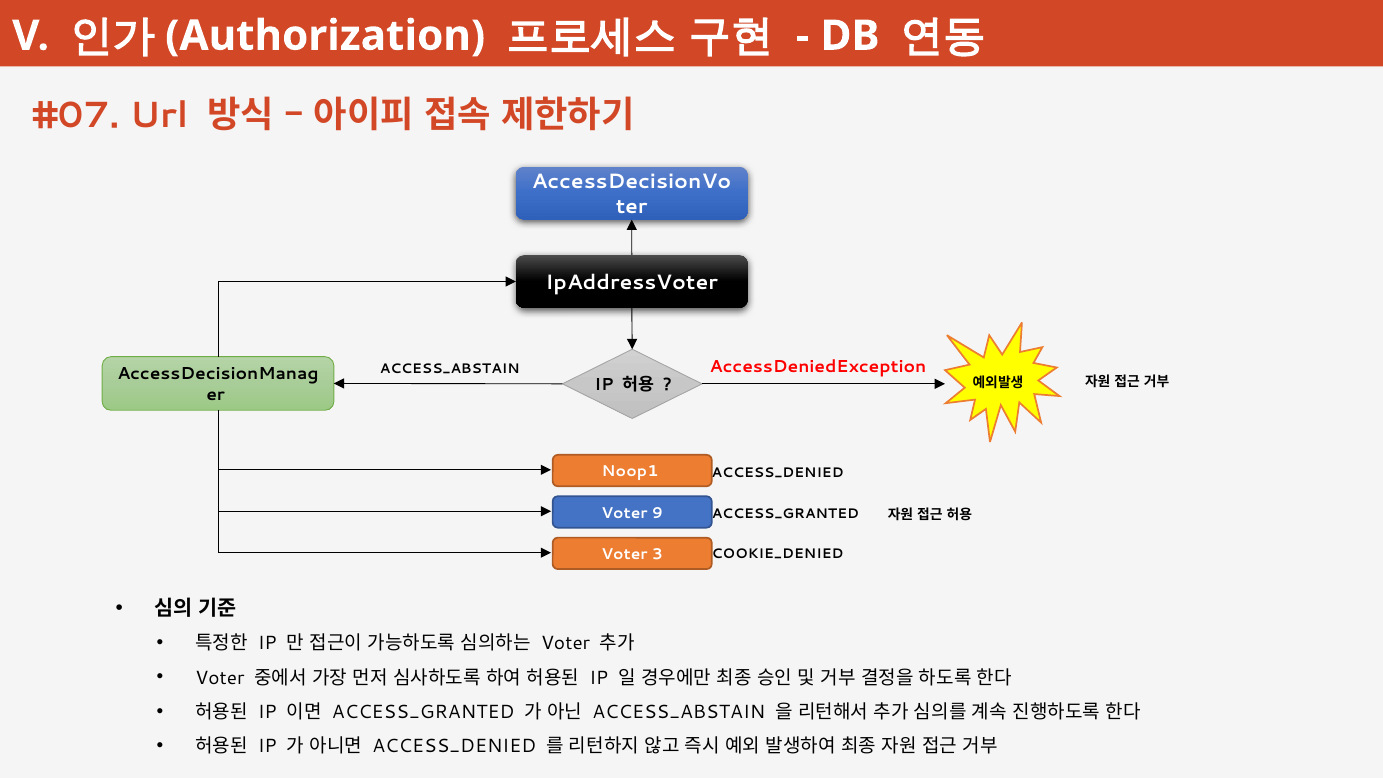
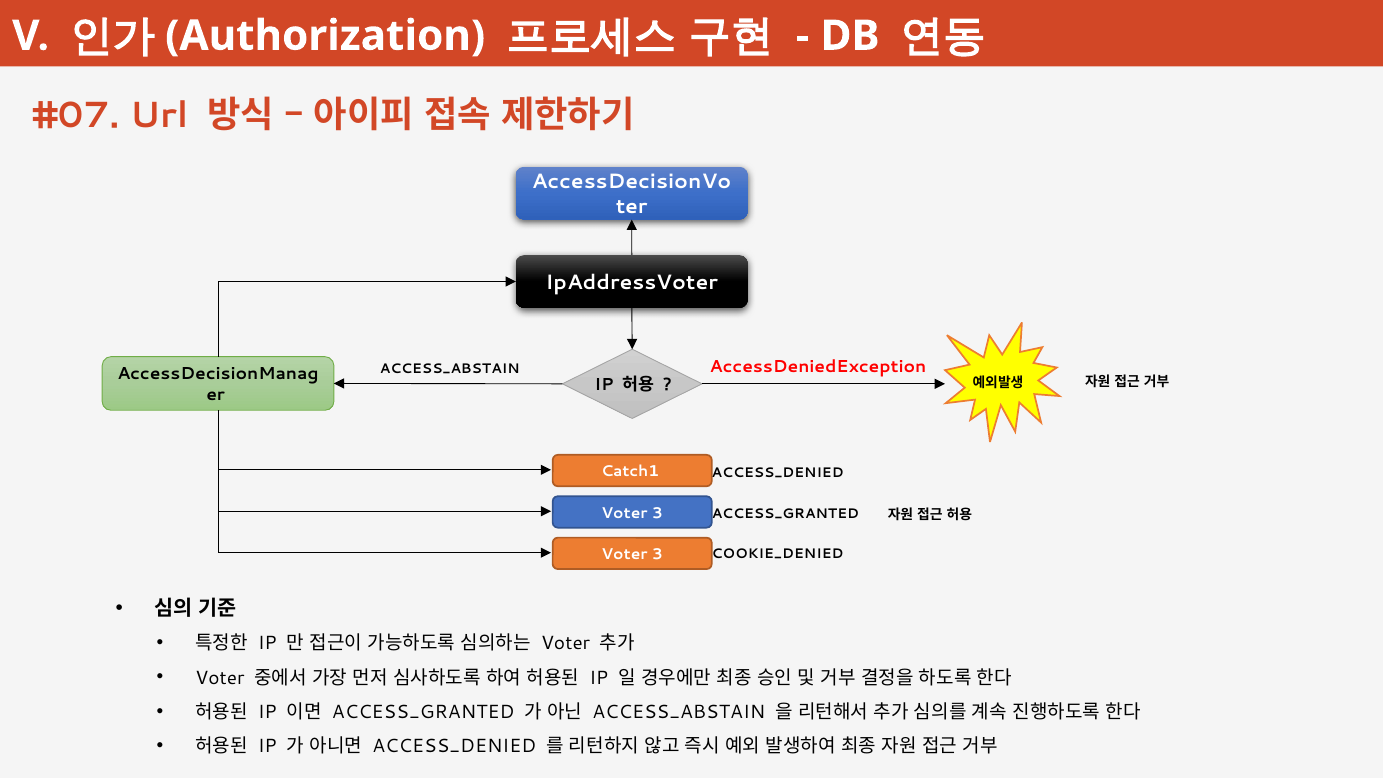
Noop1: Noop1 -> Catch1 (630, 472)
9: 9 -> 3 (657, 513)
